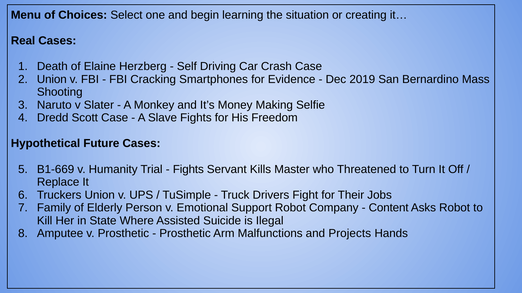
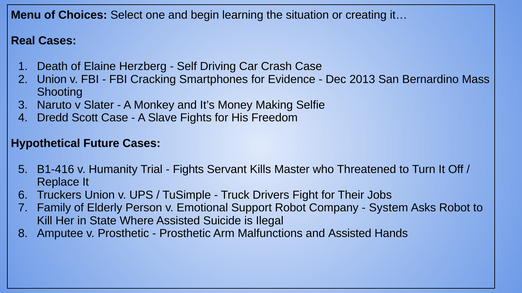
2019: 2019 -> 2013 (362, 79)
B1-669: B1-669 -> B1-416 (56, 170)
Content: Content -> System (389, 208)
and Projects: Projects -> Assisted (350, 234)
